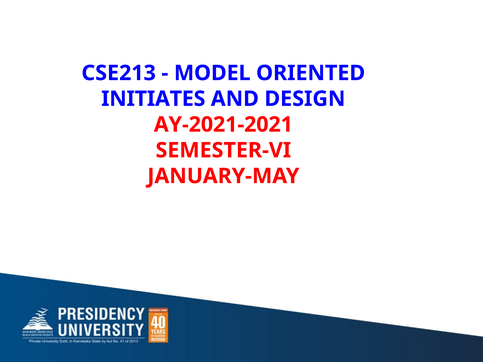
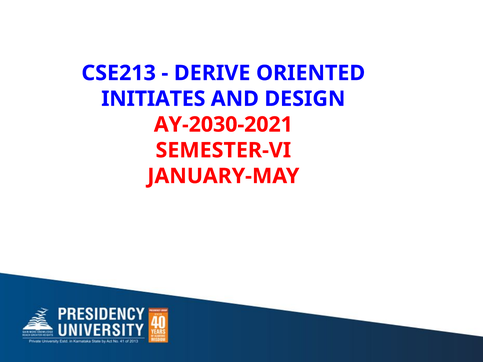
MODEL: MODEL -> DERIVE (212, 73)
AY-2021-2021: AY-2021-2021 -> AY-2030-2021 (223, 125)
